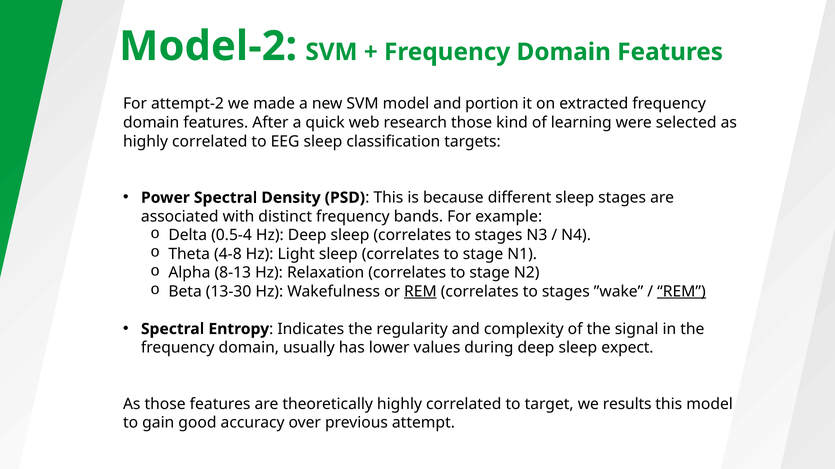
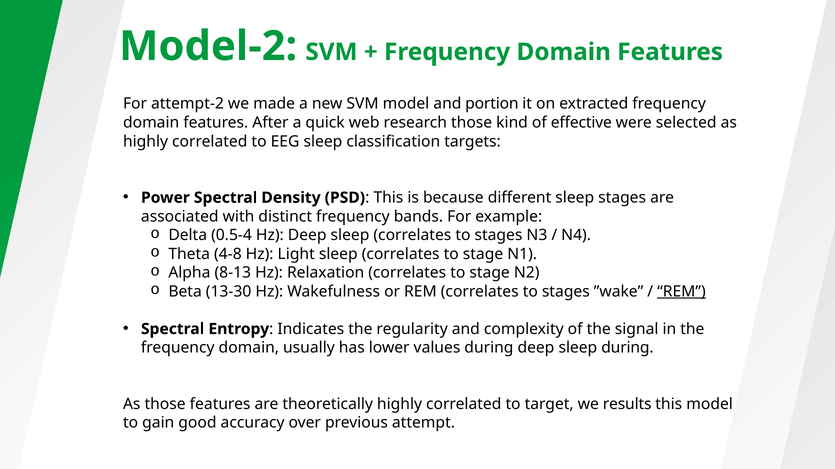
learning: learning -> effective (581, 123)
REM underline: present -> none (420, 292)
sleep expect: expect -> during (627, 348)
